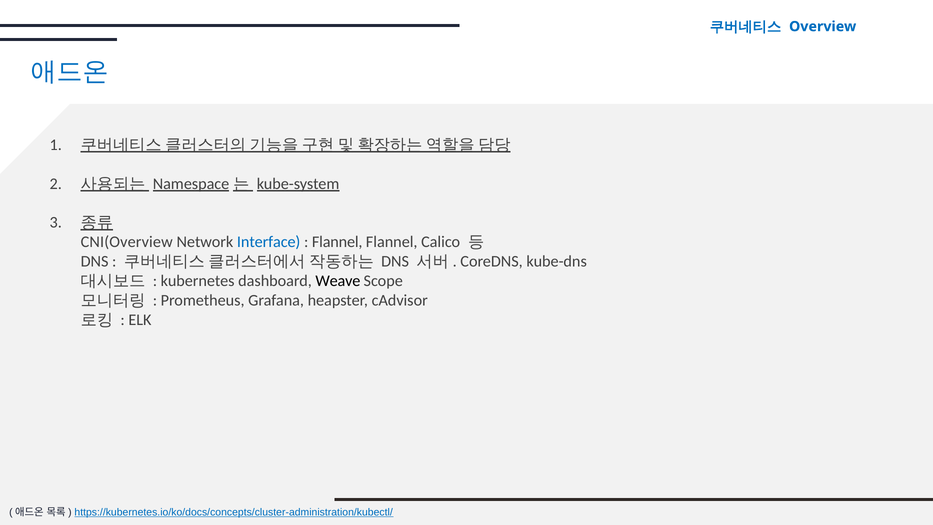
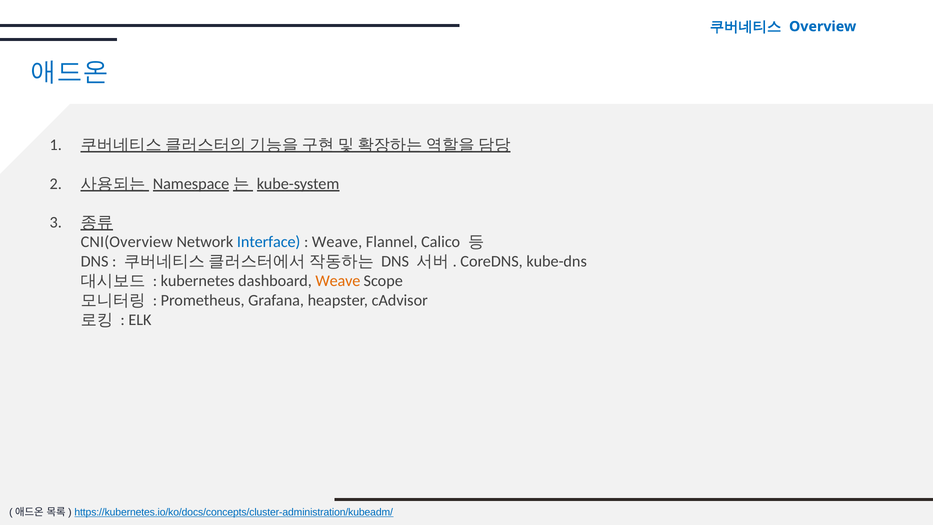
Flannel: Flannel -> Weave (337, 242)
Weave colour: black -> orange (338, 281)
https://kubernetes.io/ko/docs/concepts/cluster-administration/kubectl/: https://kubernetes.io/ko/docs/concepts/cluster-administration/kubectl/ -> https://kubernetes.io/ko/docs/concepts/cluster-administration/kubeadm/ (234, 512)
